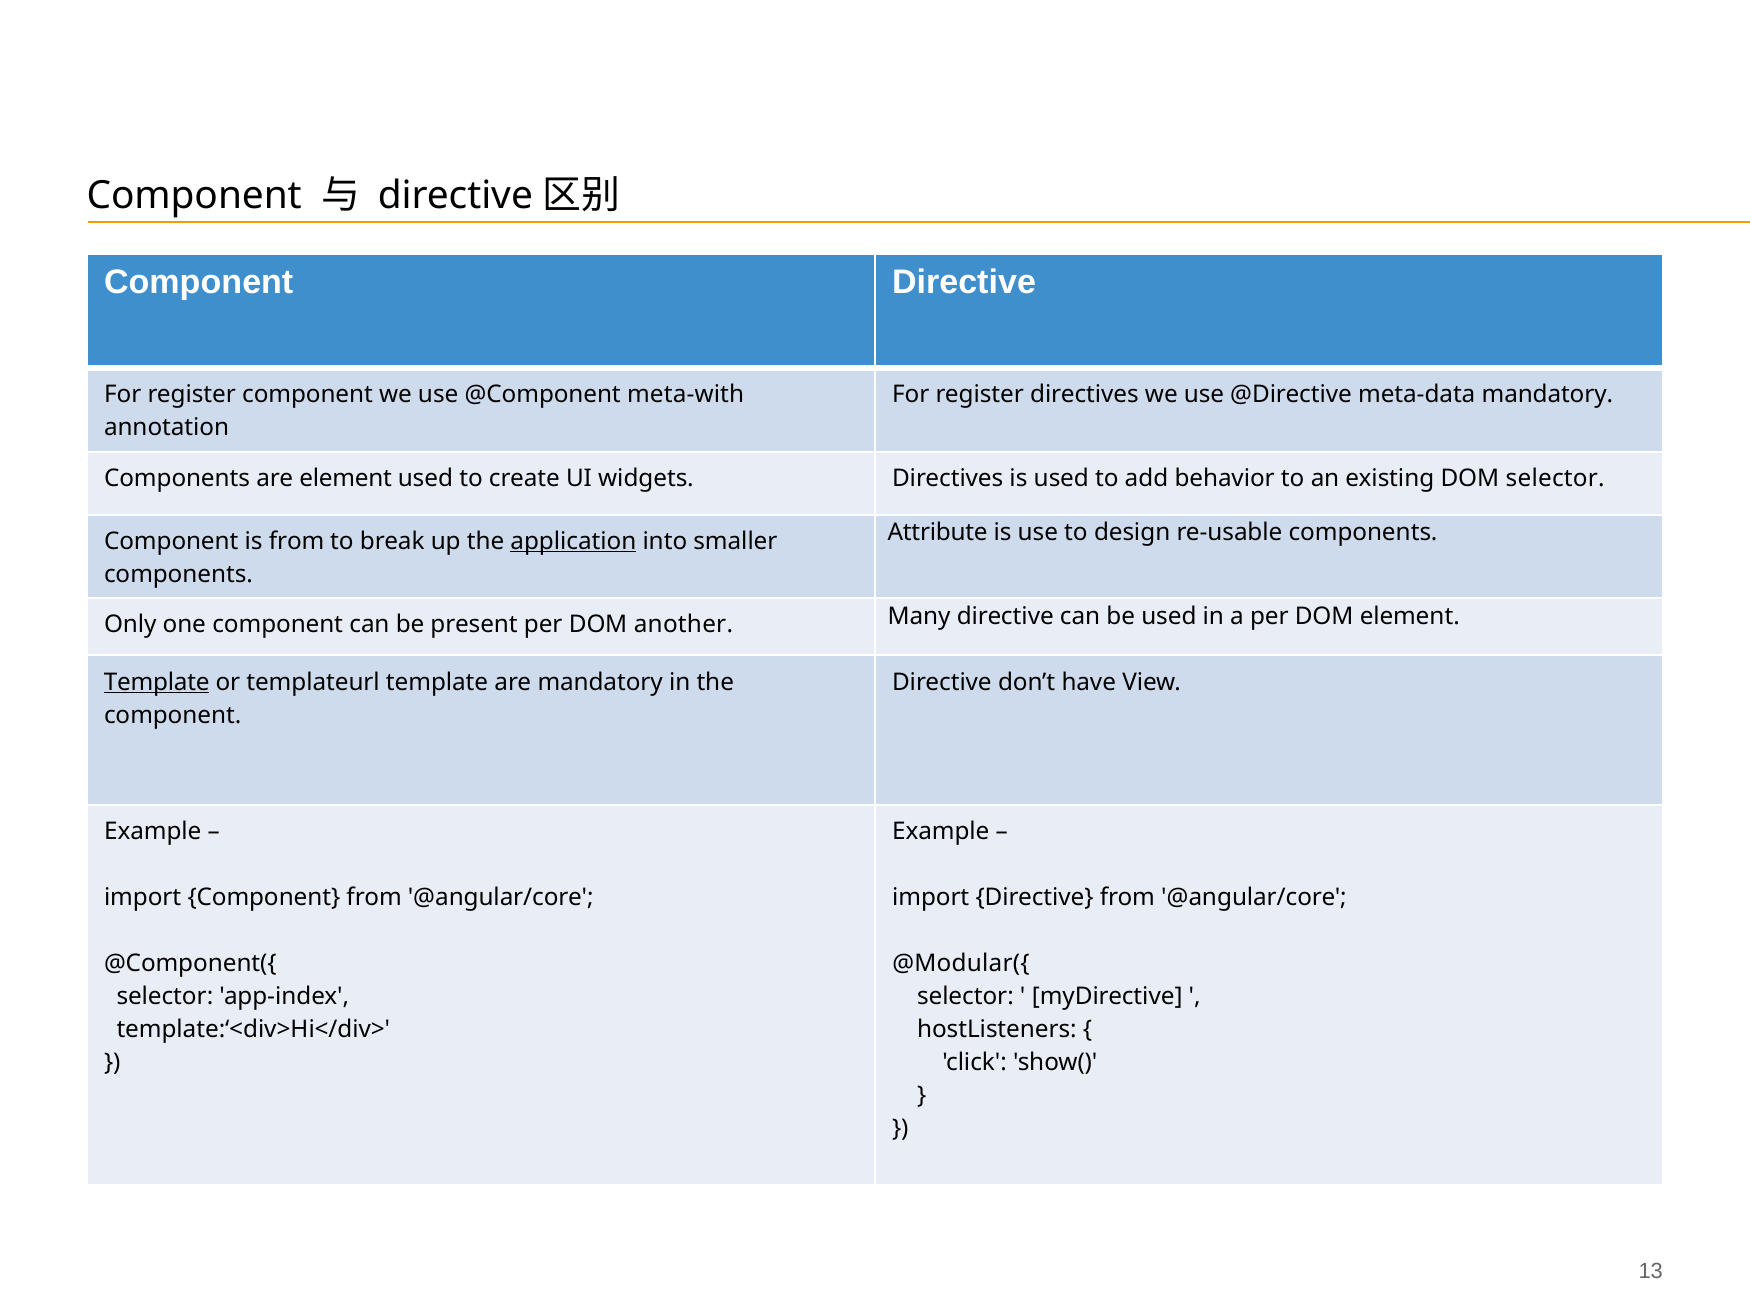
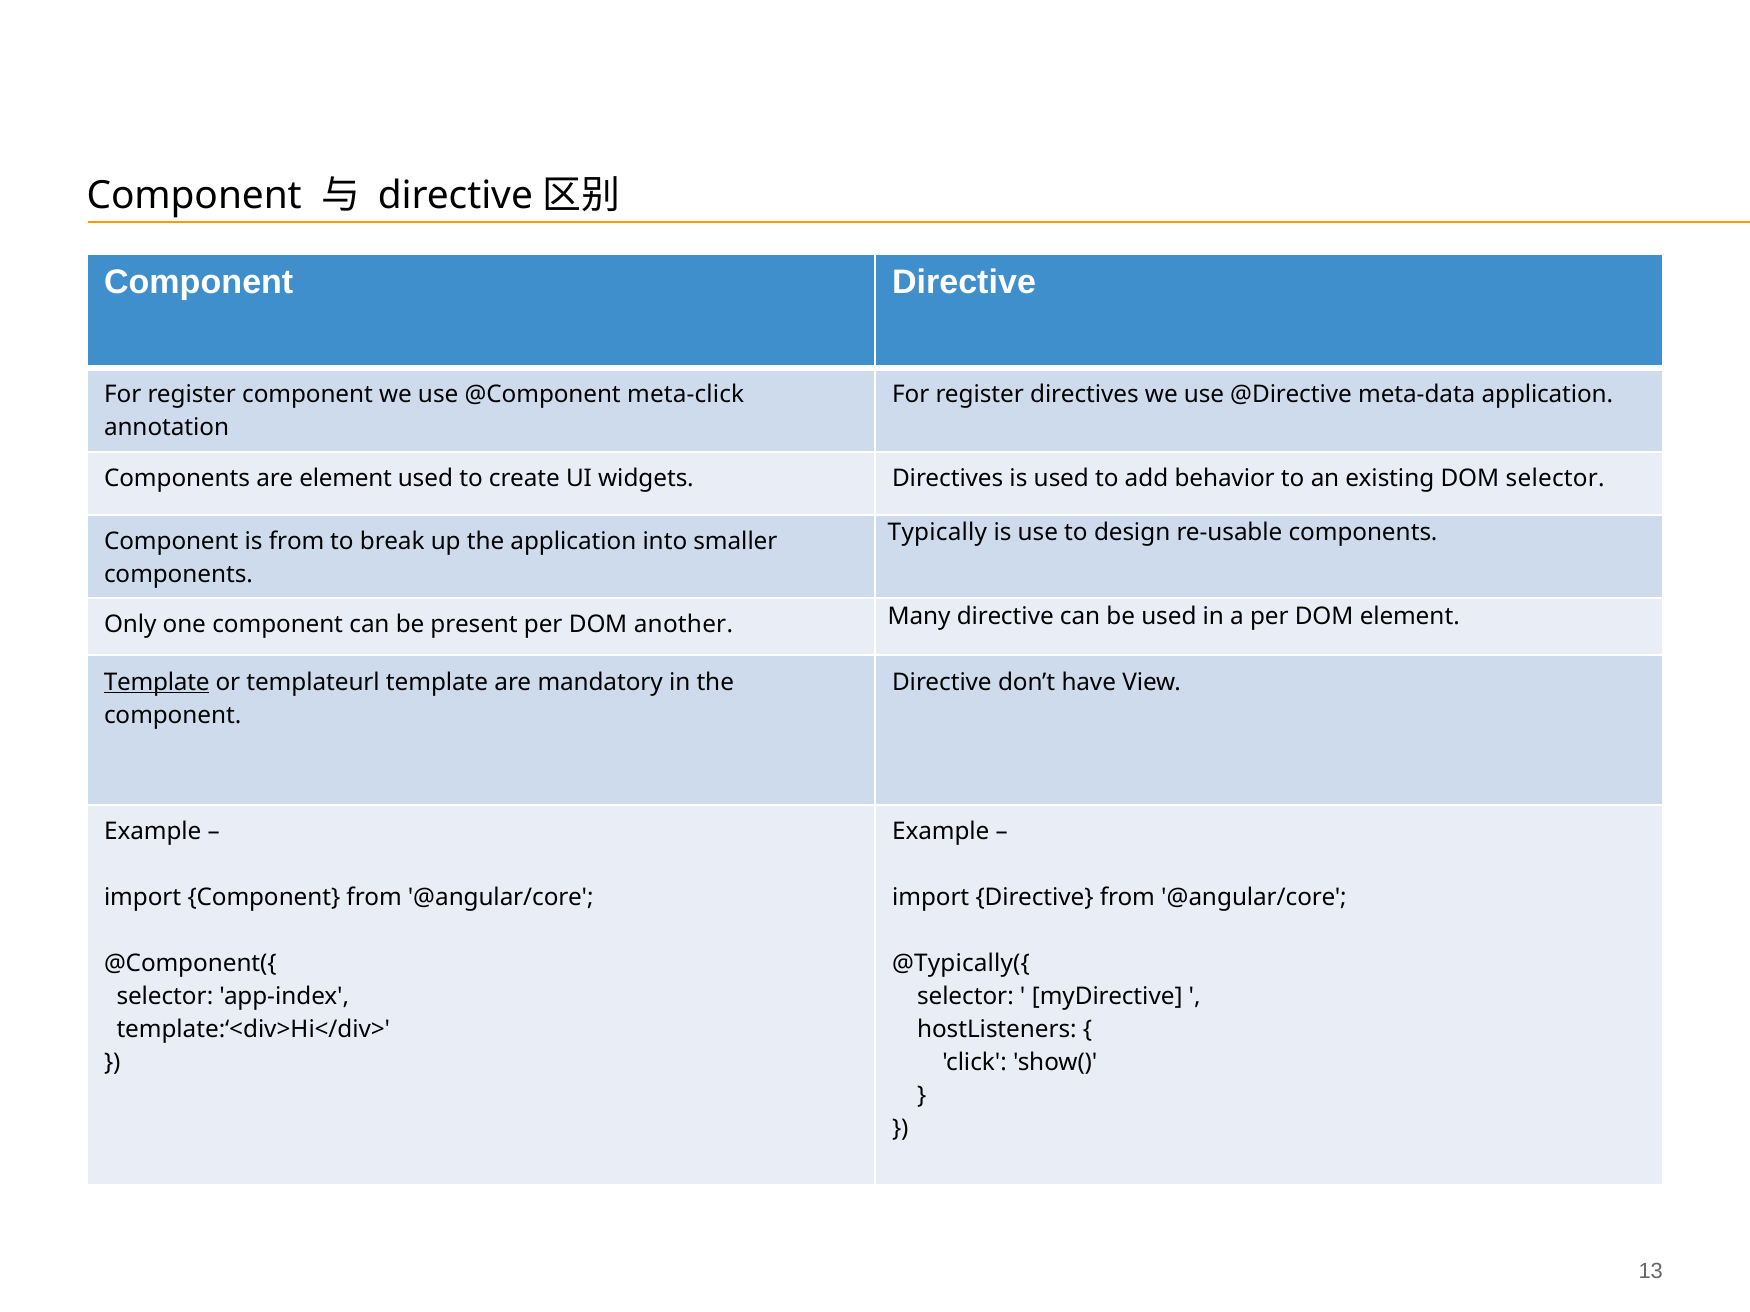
meta-with: meta-with -> meta-click (686, 395)
meta-data mandatory: mandatory -> application (1547, 395)
Attribute: Attribute -> Typically (937, 533)
application underline: present -> none (573, 541)
@Modular({: @Modular({ -> @Typically({ (961, 964)
